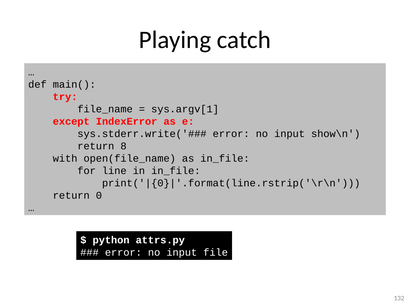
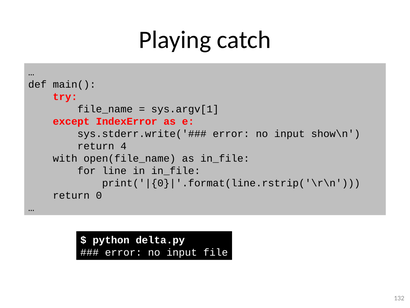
8: 8 -> 4 (124, 146)
attrs.py: attrs.py -> delta.py (160, 240)
